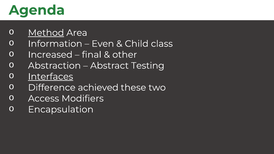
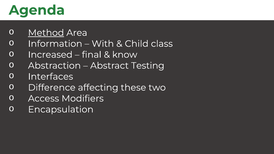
Even: Even -> With (103, 44)
other: other -> know (125, 55)
Interfaces underline: present -> none (51, 77)
achieved: achieved -> affecting (98, 88)
